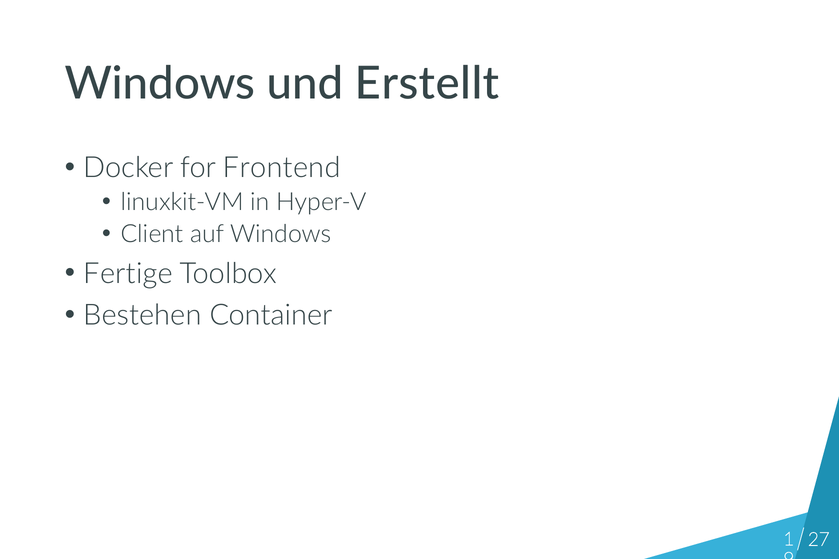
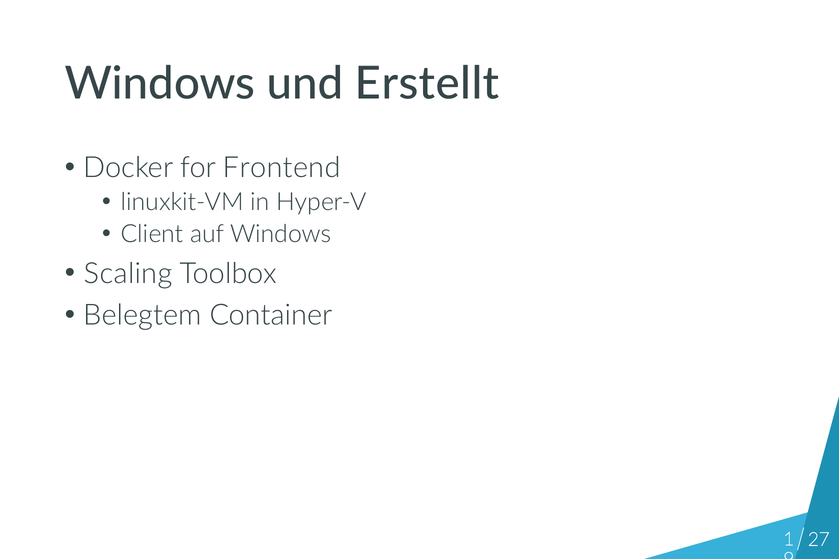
Fertige: Fertige -> Scaling (128, 274)
Bestehen: Bestehen -> Belegtem (143, 315)
